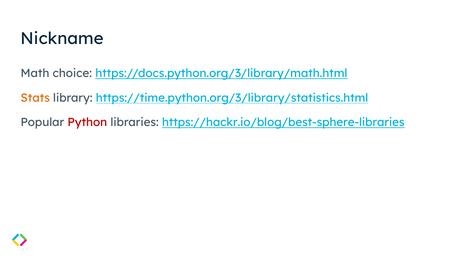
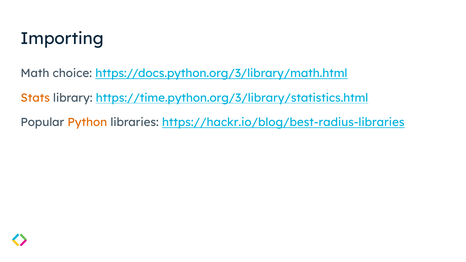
Nickname: Nickname -> Importing (62, 39)
Python colour: red -> orange (87, 122)
https://hackr.io/blog/best-sphere-libraries: https://hackr.io/blog/best-sphere-libraries -> https://hackr.io/blog/best-radius-libraries (283, 122)
